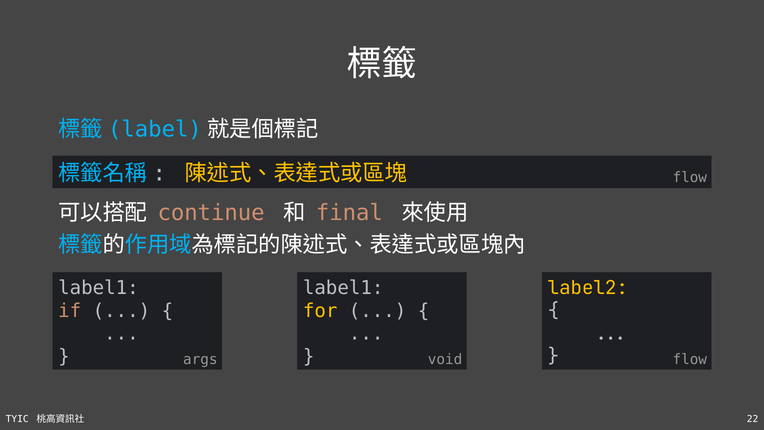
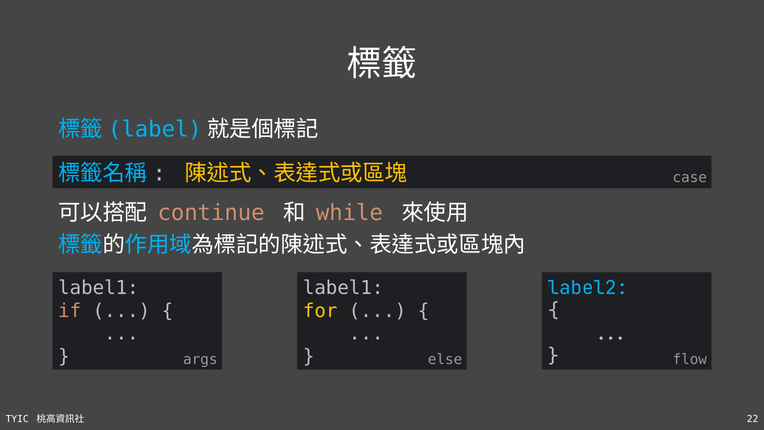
flow: flow -> case (690, 178)
final: final -> while (349, 213)
label2 colour: yellow -> light blue (588, 288)
void: void -> else (445, 359)
